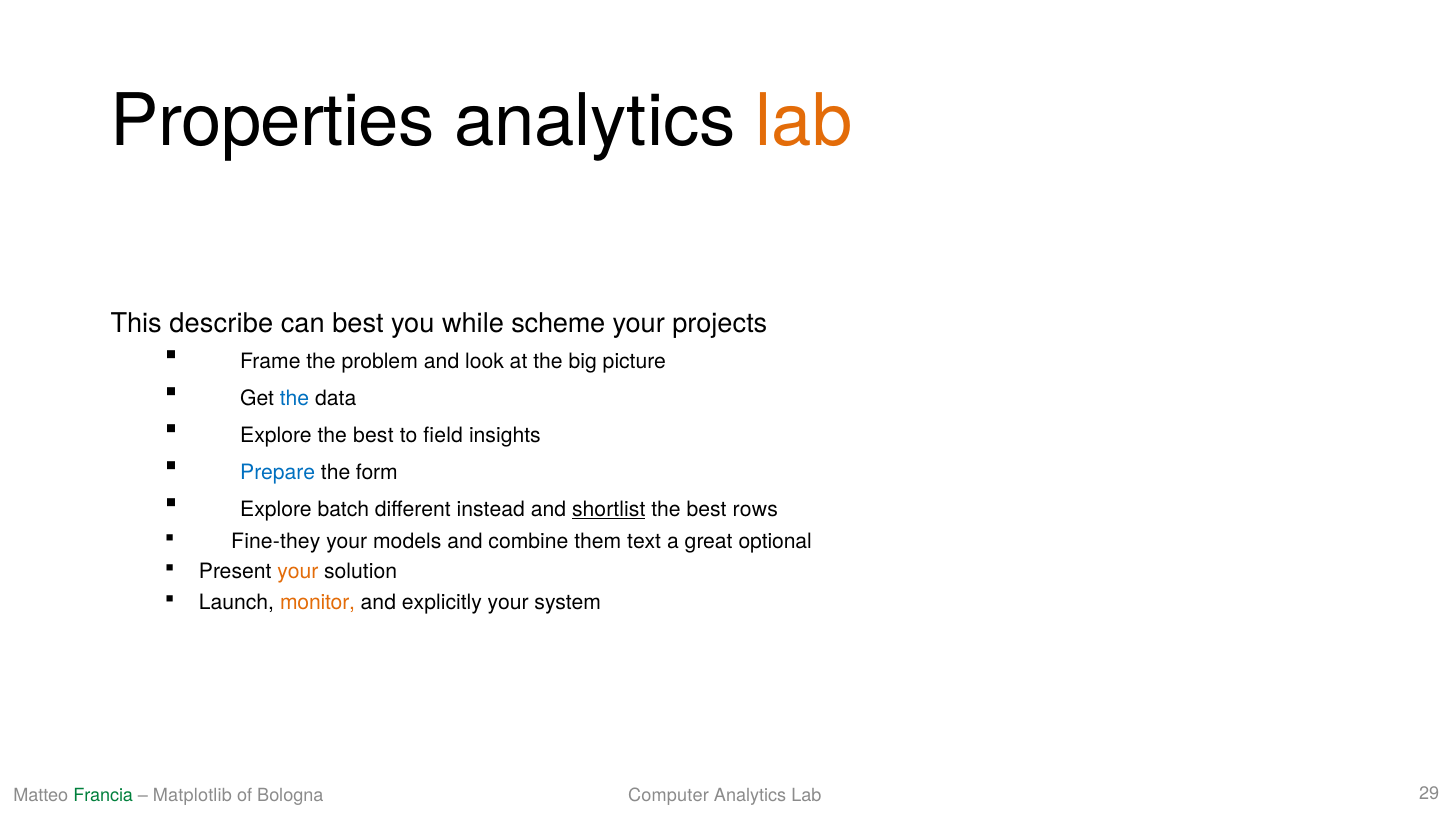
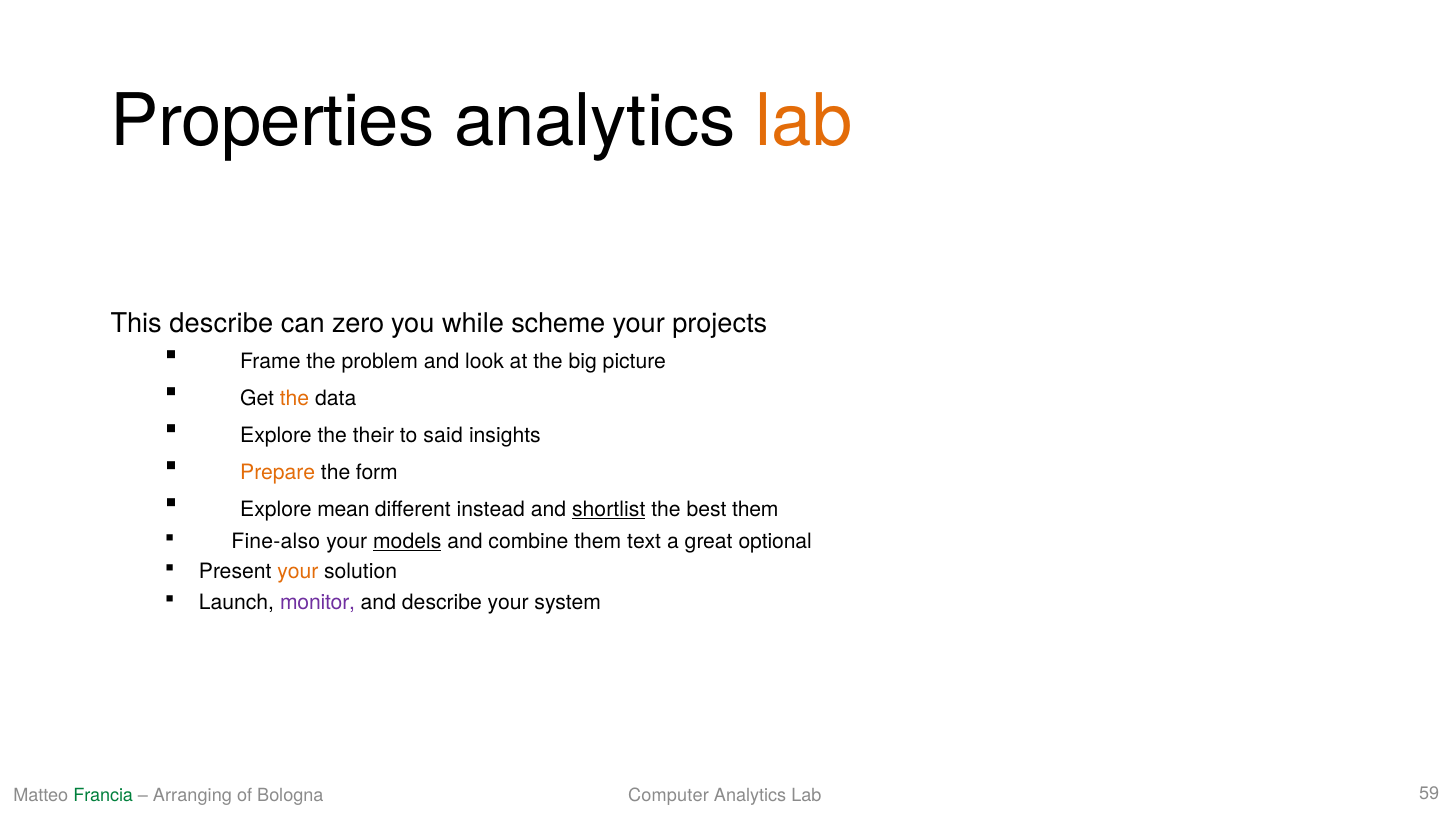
can best: best -> zero (358, 323)
the colour: blue -> orange (295, 399)
Explore the best: best -> their (373, 436)
field: field -> said (443, 436)
Prepare colour: blue -> orange (278, 473)
batch: batch -> mean (343, 509)
best rows: rows -> them (755, 509)
Fine-they: Fine-they -> Fine-also (276, 541)
models underline: none -> present (407, 541)
monitor colour: orange -> purple (318, 602)
and explicitly: explicitly -> describe (442, 602)
Matplotlib: Matplotlib -> Arranging (192, 795)
29: 29 -> 59 (1429, 793)
